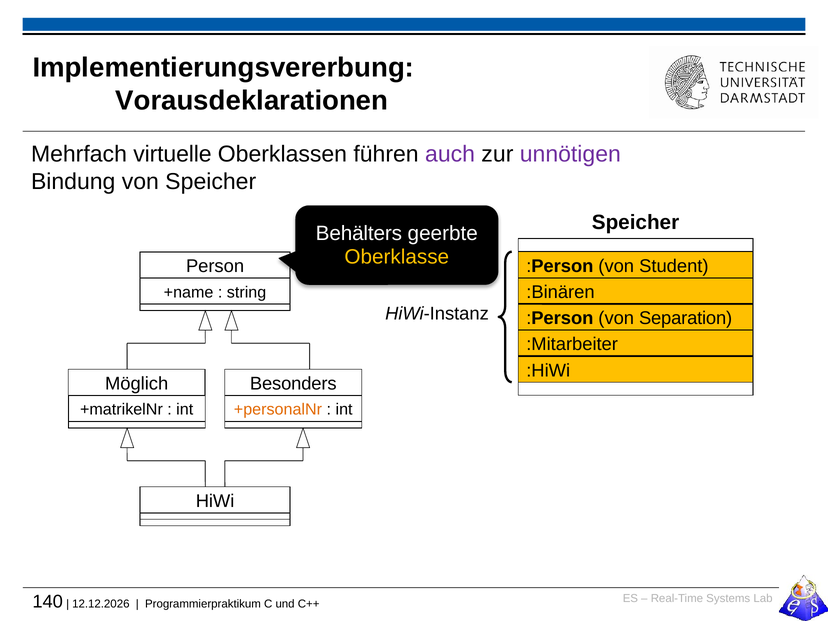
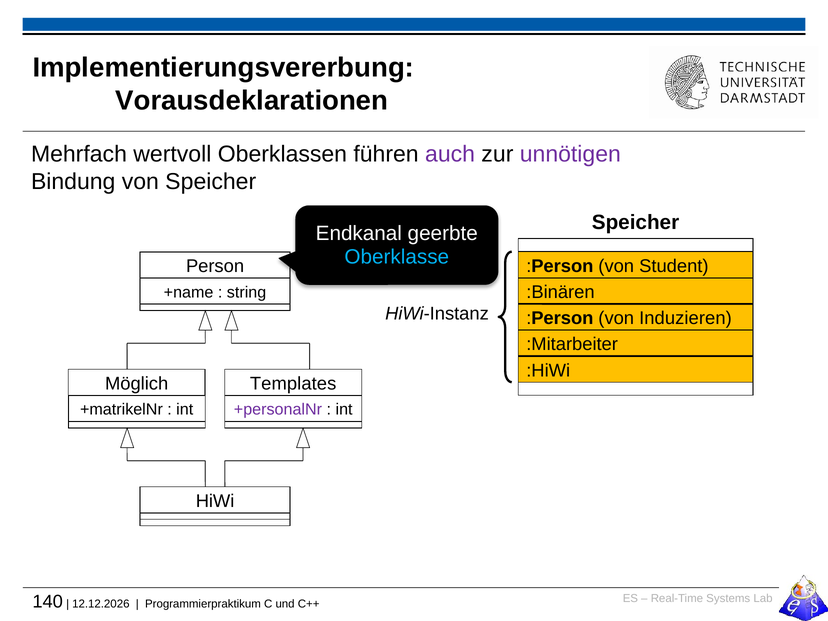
virtuelle: virtuelle -> wertvoll (172, 154)
Behälters: Behälters -> Endkanal (359, 234)
Oberklasse colour: yellow -> light blue (397, 257)
Separation: Separation -> Induzieren (685, 318)
Besonders: Besonders -> Templates (293, 384)
+personalNr colour: orange -> purple (278, 410)
